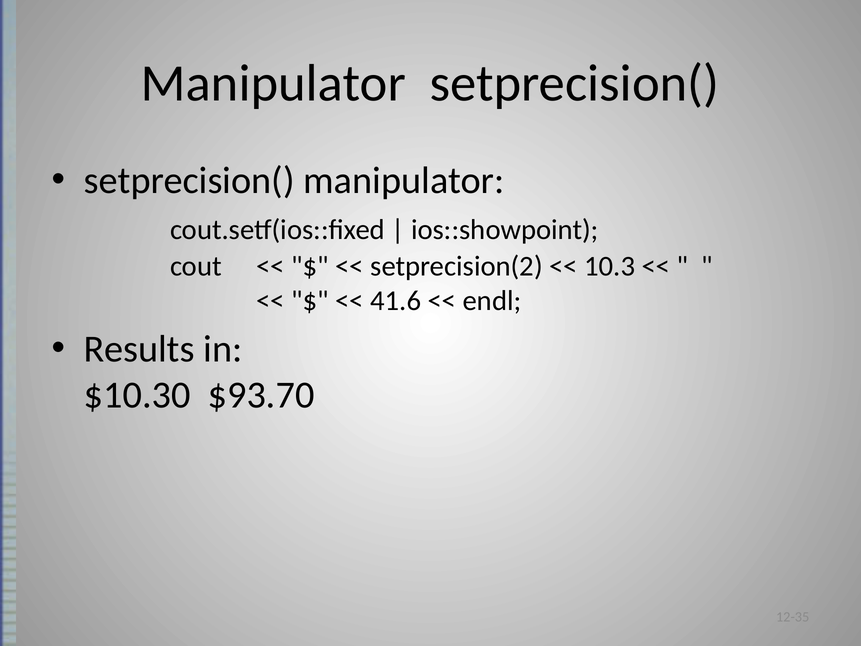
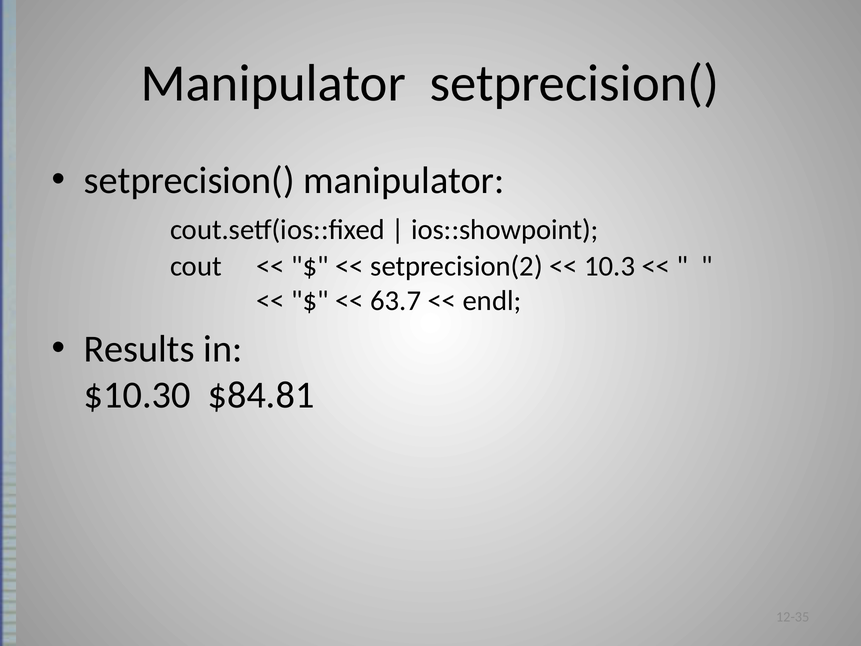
41.6: 41.6 -> 63.7 (396, 301)
$93.70: $93.70 -> $84.81 (261, 395)
